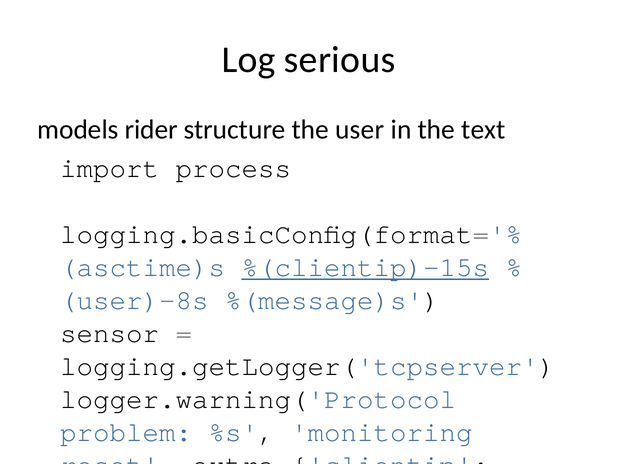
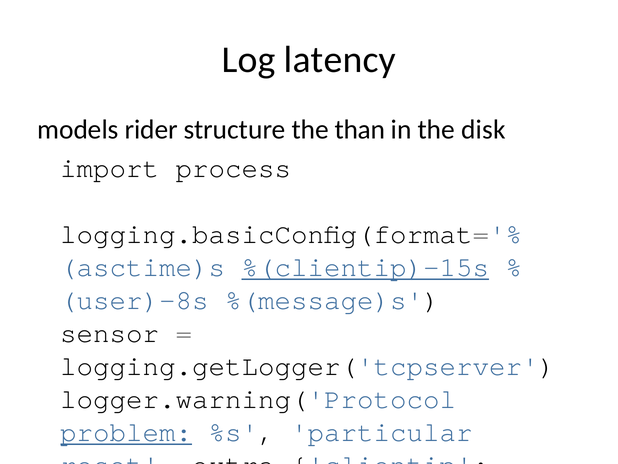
serious: serious -> latency (340, 60)
the user: user -> than (360, 130)
text: text -> disk (483, 130)
problem underline: none -> present (126, 432)
monitoring: monitoring -> particular (382, 432)
